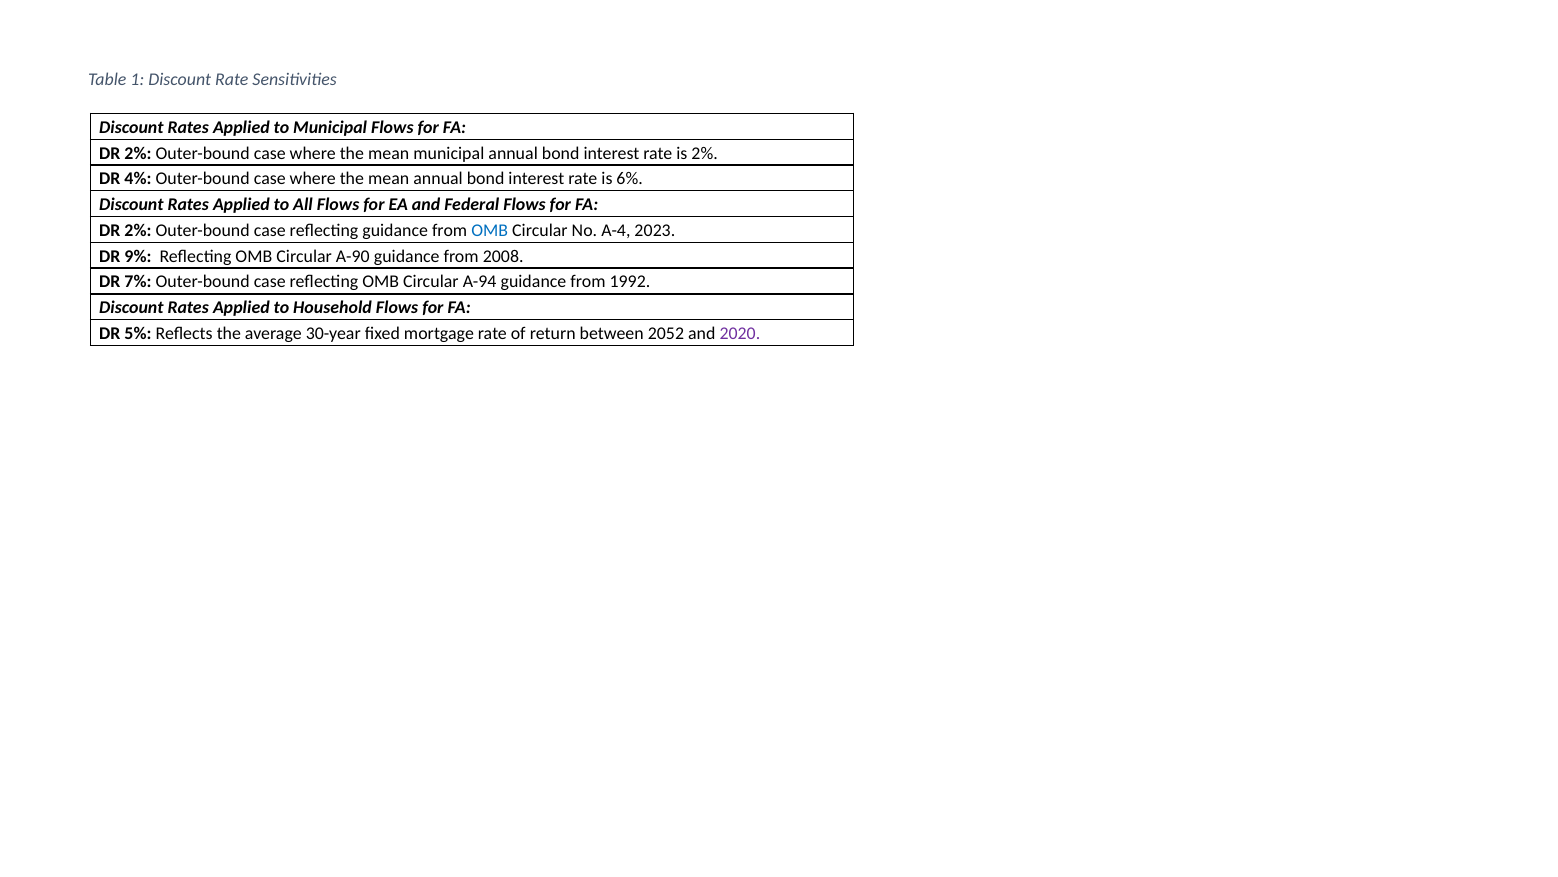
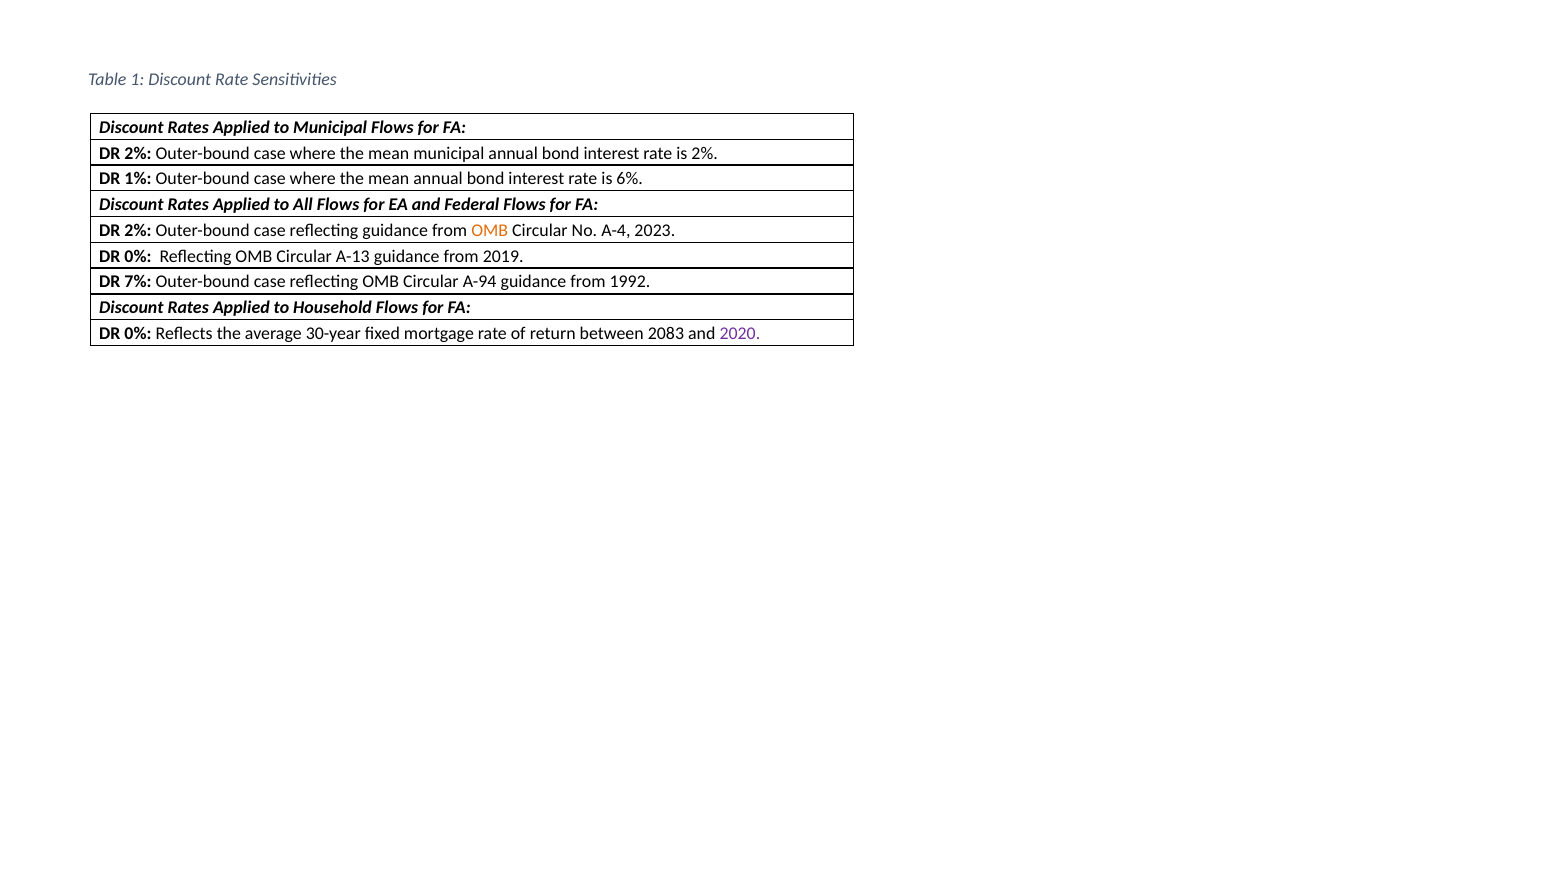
4%: 4% -> 1% (138, 179)
OMB colour: blue -> orange (490, 230)
9%: 9% -> 0% (138, 256)
A-90: A-90 -> A-13 (353, 256)
2008: 2008 -> 2019 (503, 256)
5%: 5% -> 0% (138, 333)
2052: 2052 -> 2083 (666, 333)
